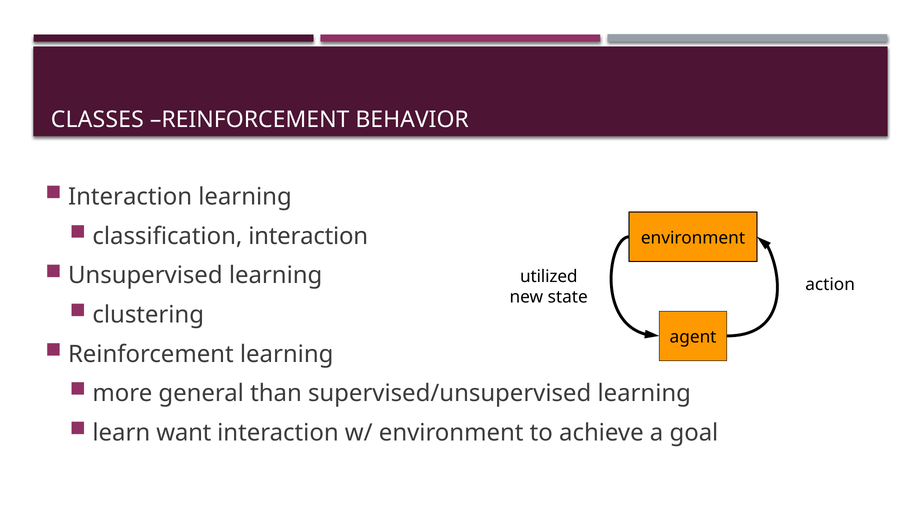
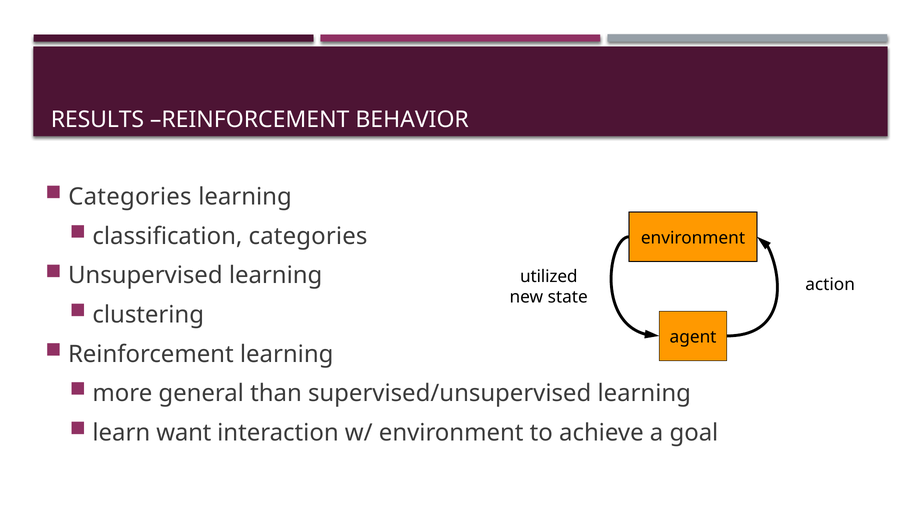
CLASSES: CLASSES -> RESULTS (97, 120)
Interaction: Interaction -> Categories (130, 197)
classification interaction: interaction -> categories (308, 236)
